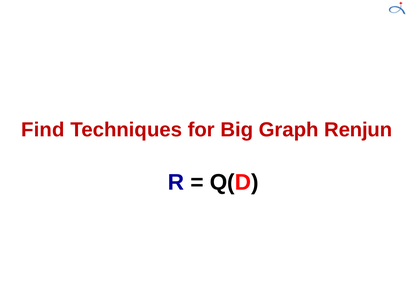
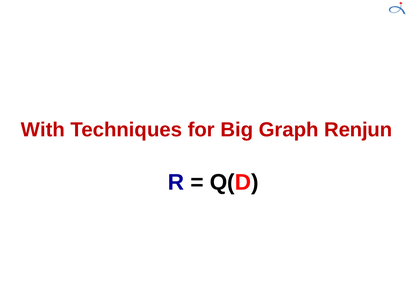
Find: Find -> With (43, 130)
